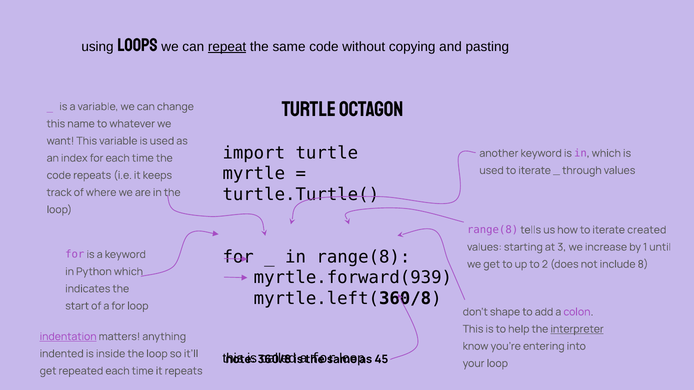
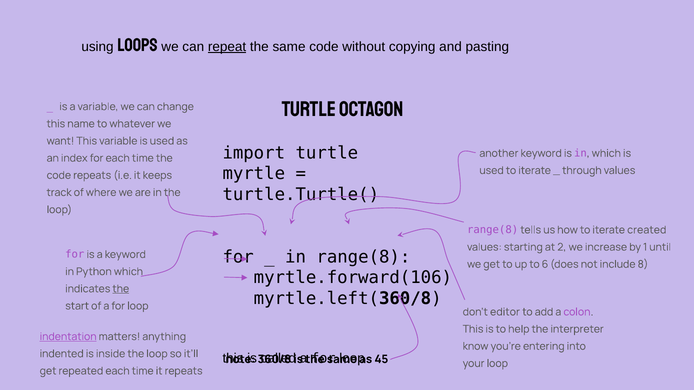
3: 3 -> 2 (562, 247)
2: 2 -> 6 (545, 265)
myrtle.forward(939: myrtle.forward(939 -> myrtle.forward(106 (353, 278)
the underline: none -> present (121, 289)
shape: shape -> editor (505, 312)
interpreter underline: present -> none (577, 329)
